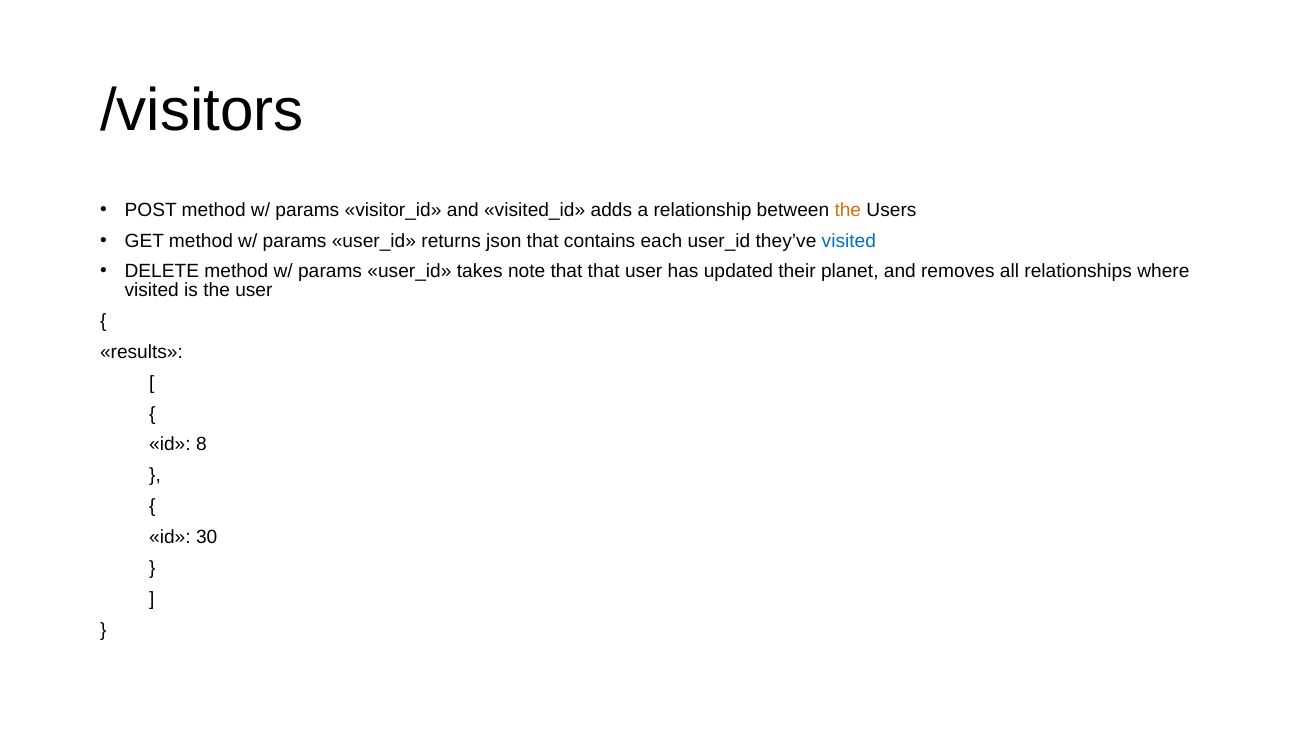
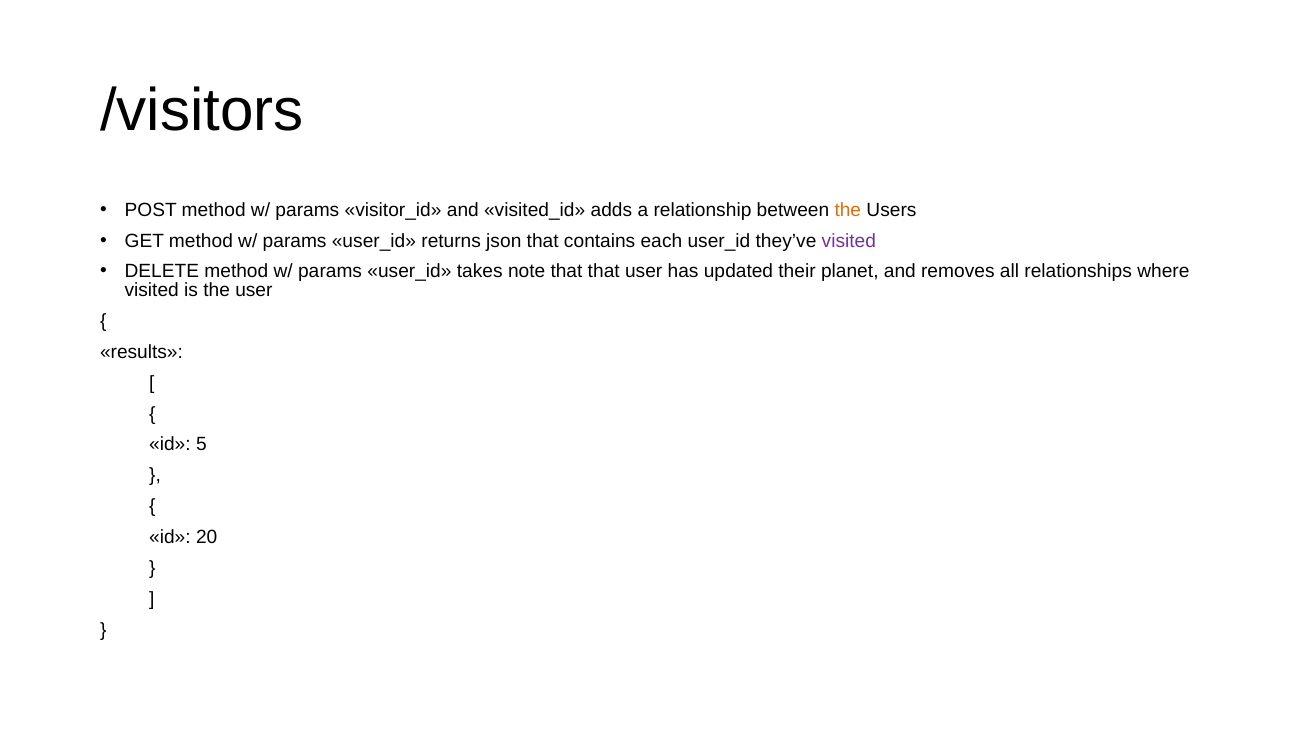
visited colour: blue -> purple (849, 241)
8: 8 -> 5 (201, 445)
30: 30 -> 20 (207, 537)
